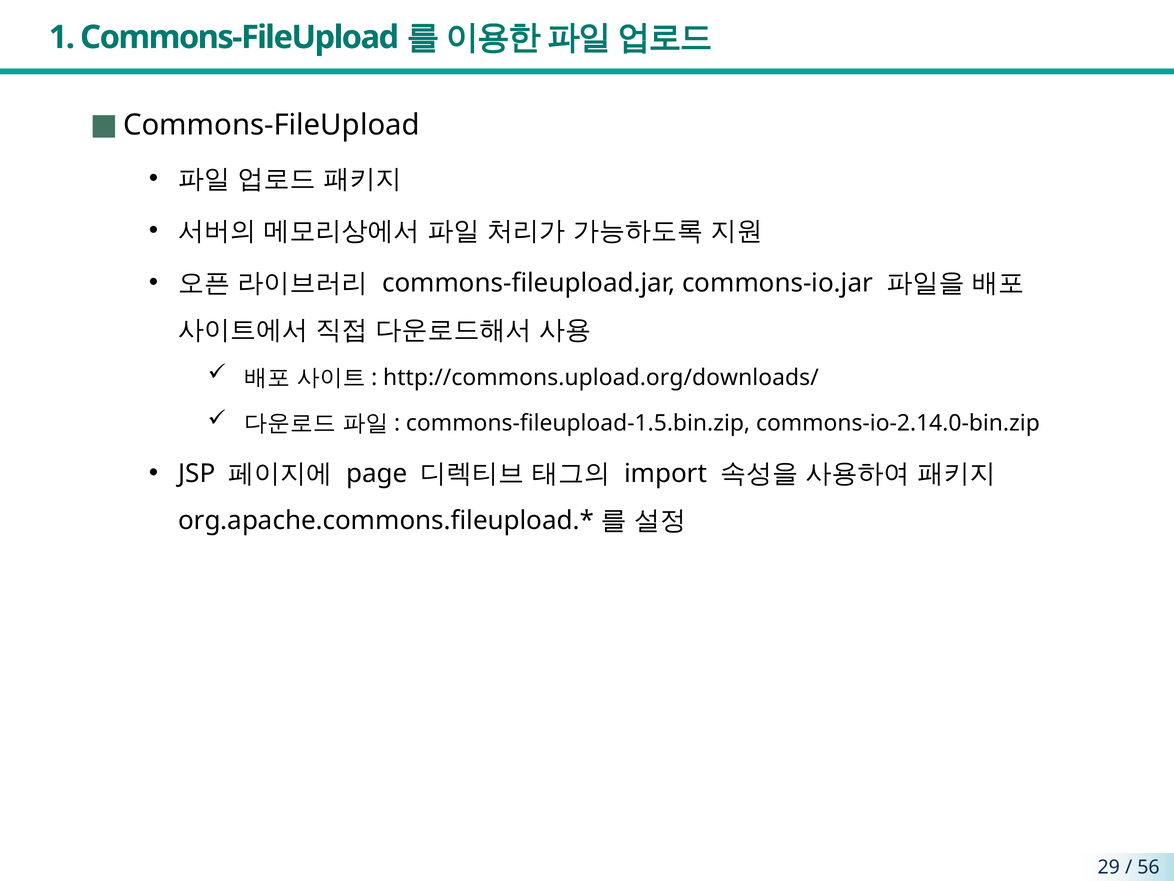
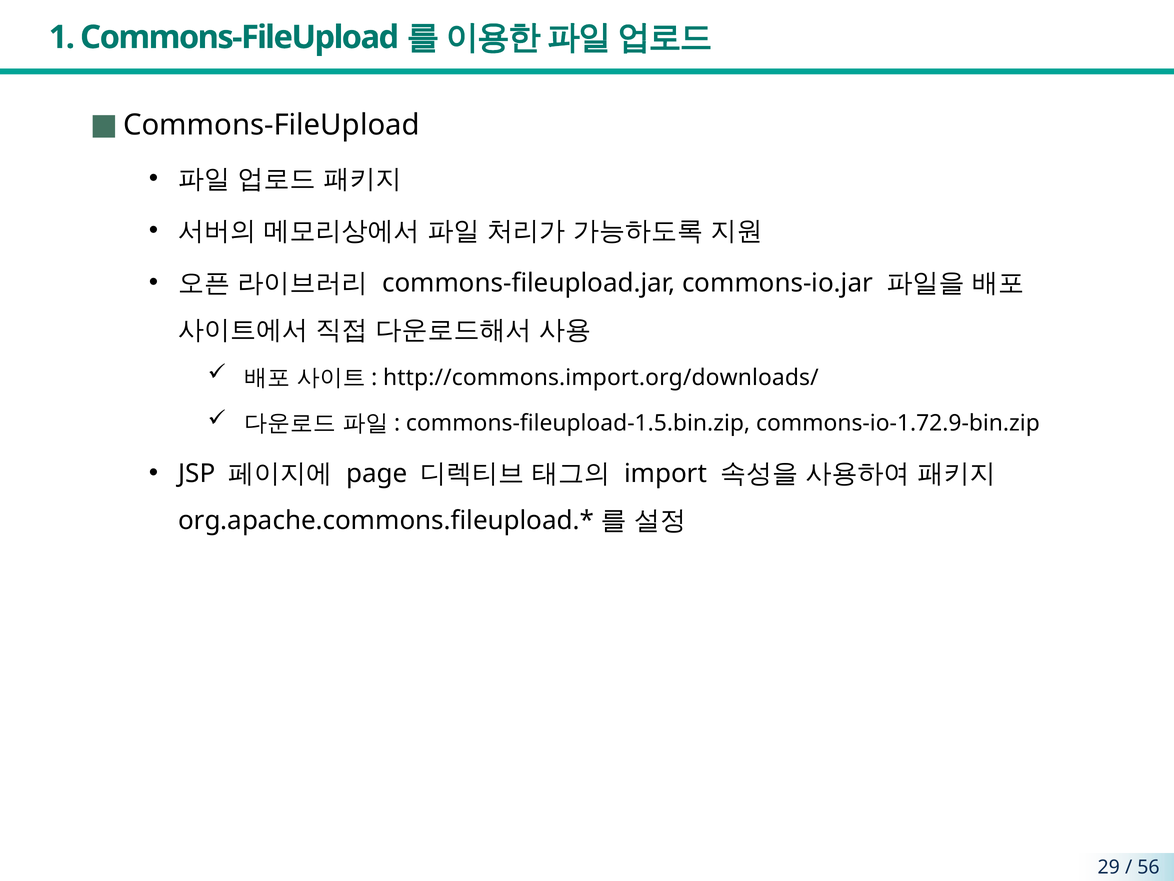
http://commons.upload.org/downloads/: http://commons.upload.org/downloads/ -> http://commons.import.org/downloads/ (601, 377)
commons-io-2.14.0-bin.zip: commons-io-2.14.0-bin.zip -> commons-io-1.72.9-bin.zip (898, 423)
